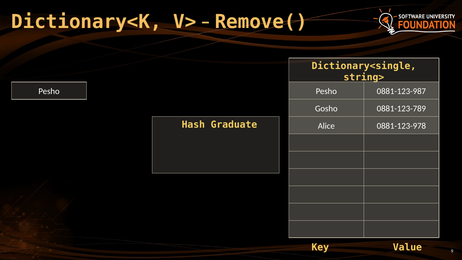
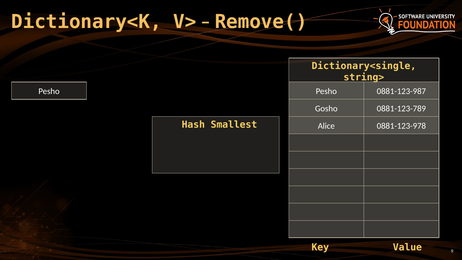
Graduate: Graduate -> Smallest (234, 125)
